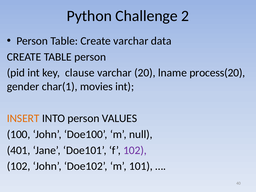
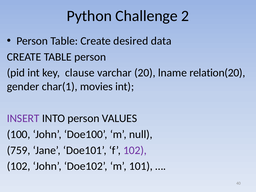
Create varchar: varchar -> desired (131, 41)
process(20: process(20 -> relation(20 (217, 73)
INSERT colour: orange -> purple (23, 118)
401: 401 -> 759 (19, 150)
